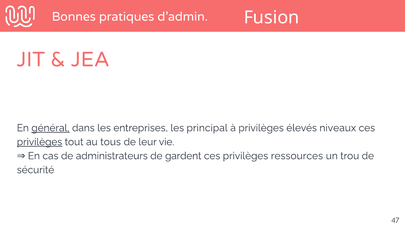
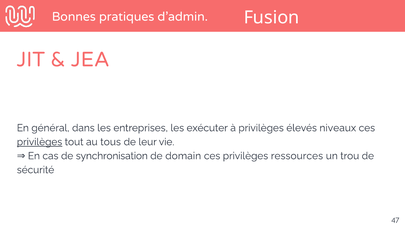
général underline: present -> none (50, 128)
principal: principal -> exécuter (207, 128)
administrateurs: administrateurs -> synchronisation (112, 156)
gardent: gardent -> domain (183, 156)
